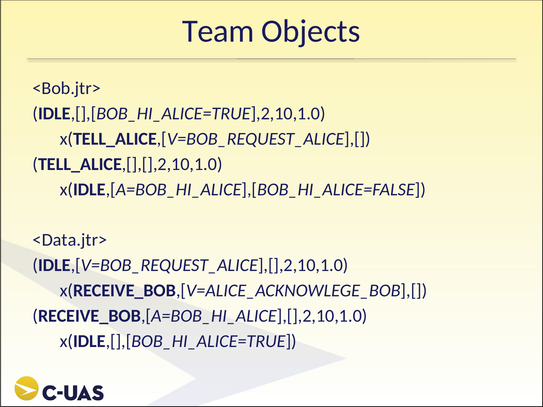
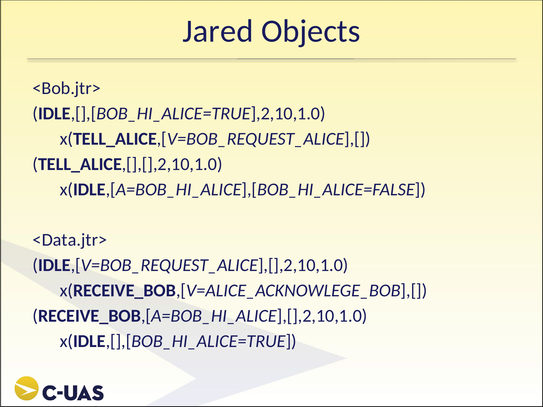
Team: Team -> Jared (218, 31)
